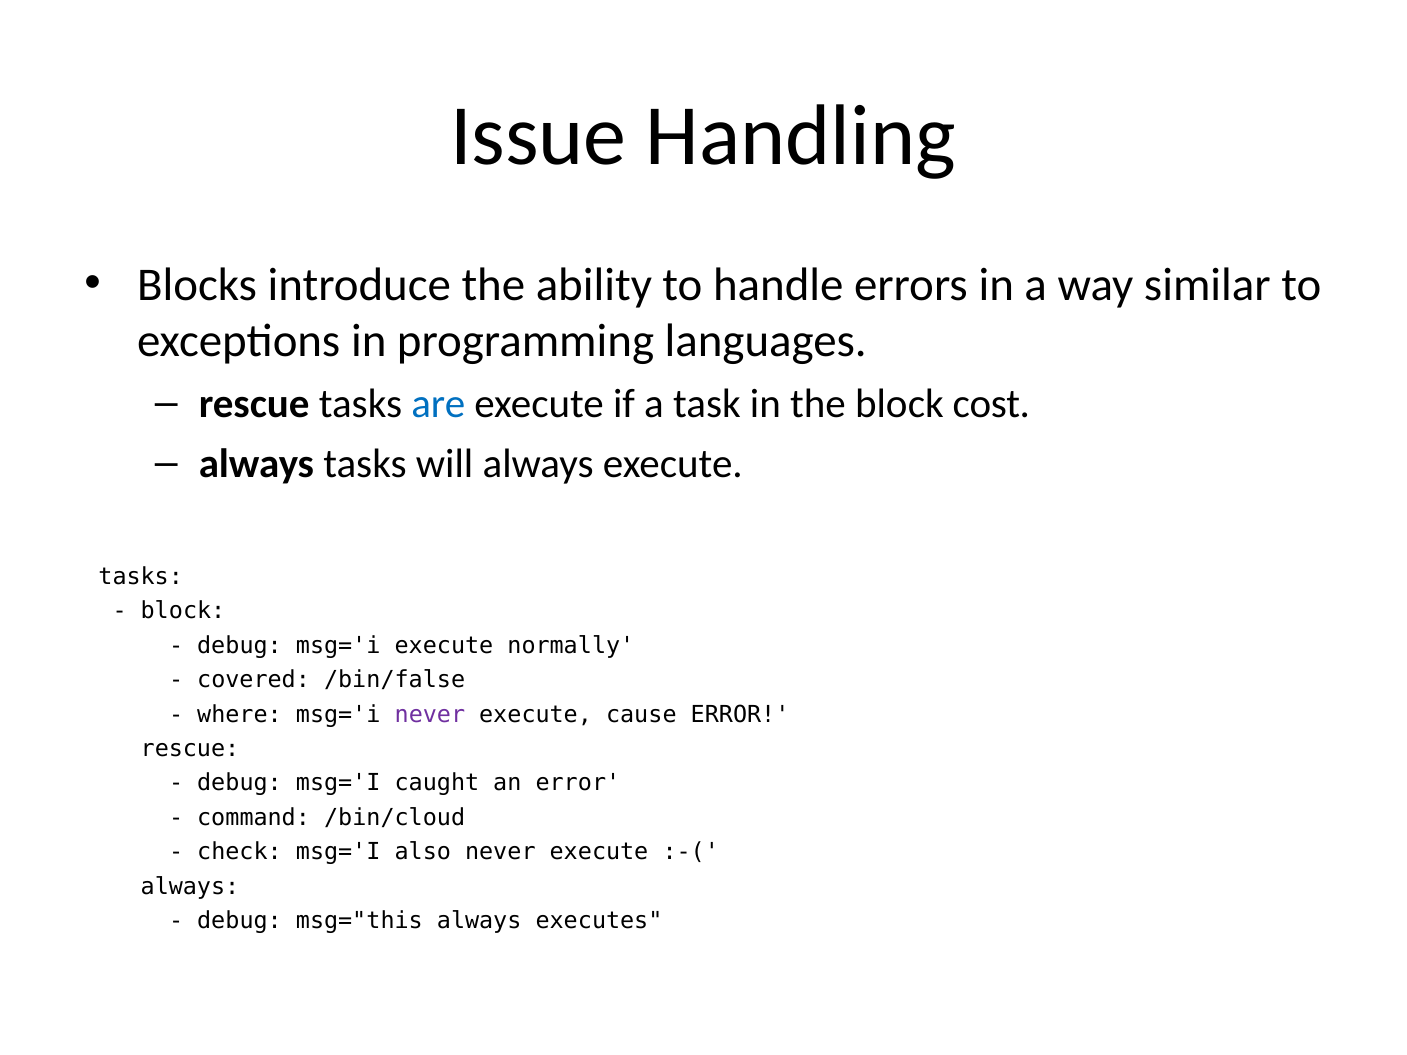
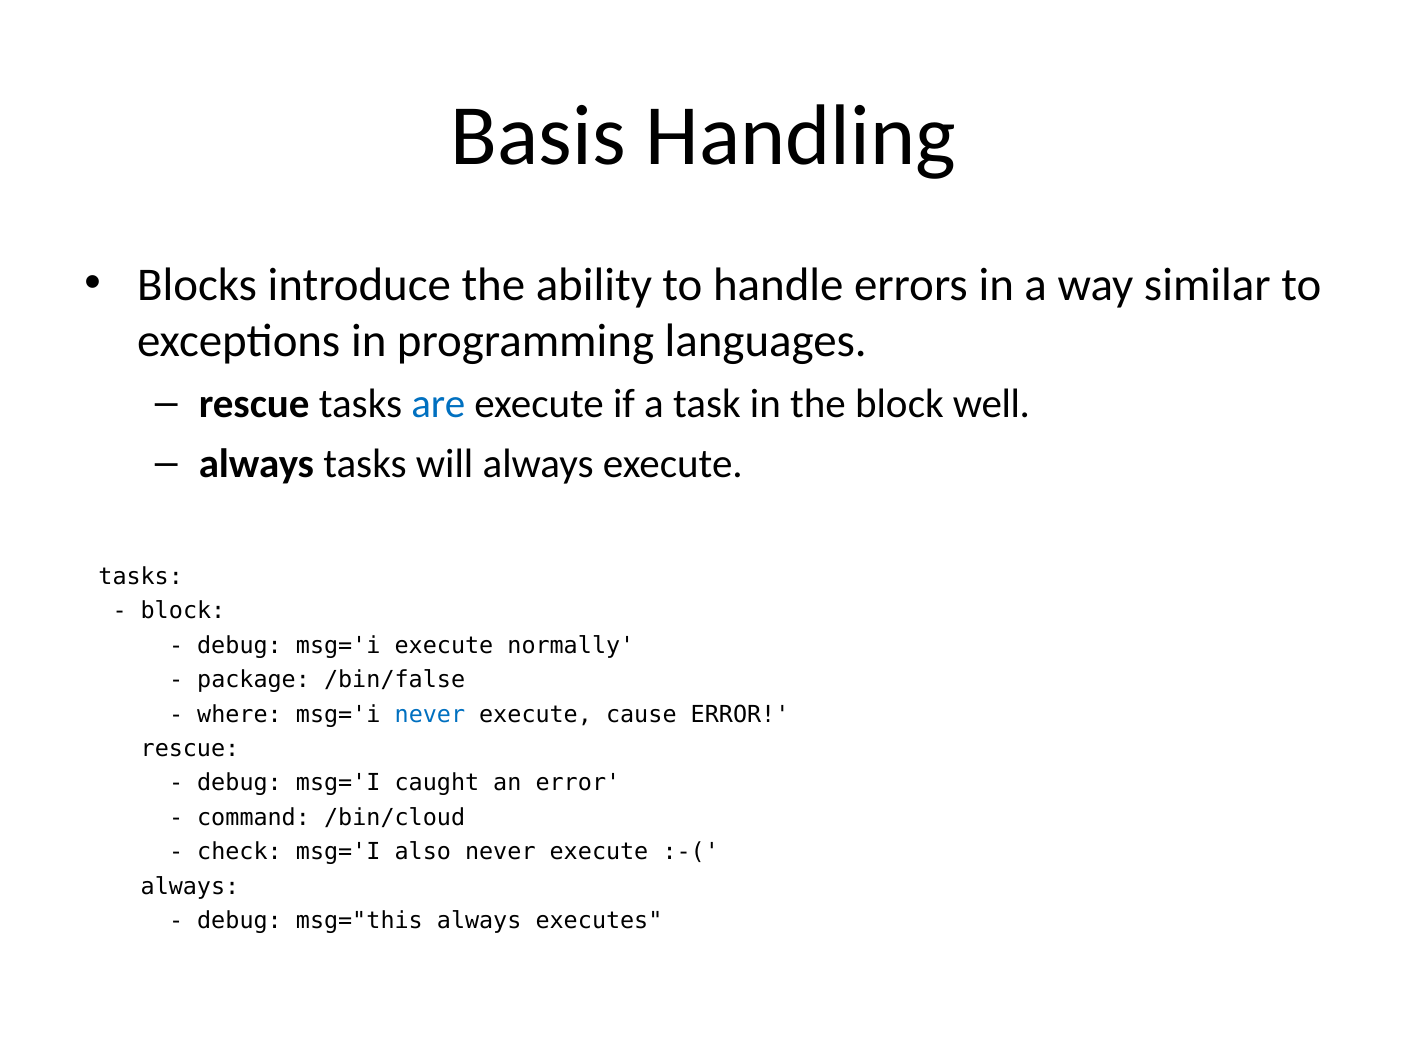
Issue: Issue -> Basis (538, 136)
cost: cost -> well (991, 404)
covered: covered -> package (254, 680)
never colour: purple -> blue (430, 715)
